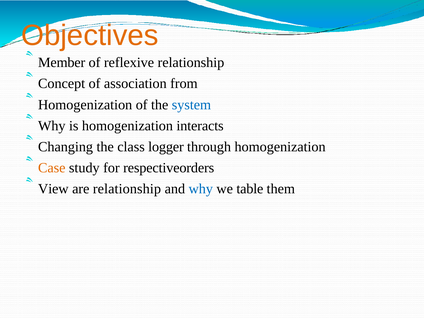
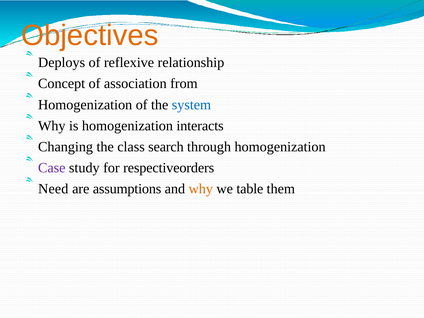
Member: Member -> Deploys (62, 62)
logger: logger -> search (166, 147)
Case colour: orange -> purple (52, 168)
View: View -> Need (53, 189)
are relationship: relationship -> assumptions (127, 189)
why colour: blue -> orange (201, 189)
